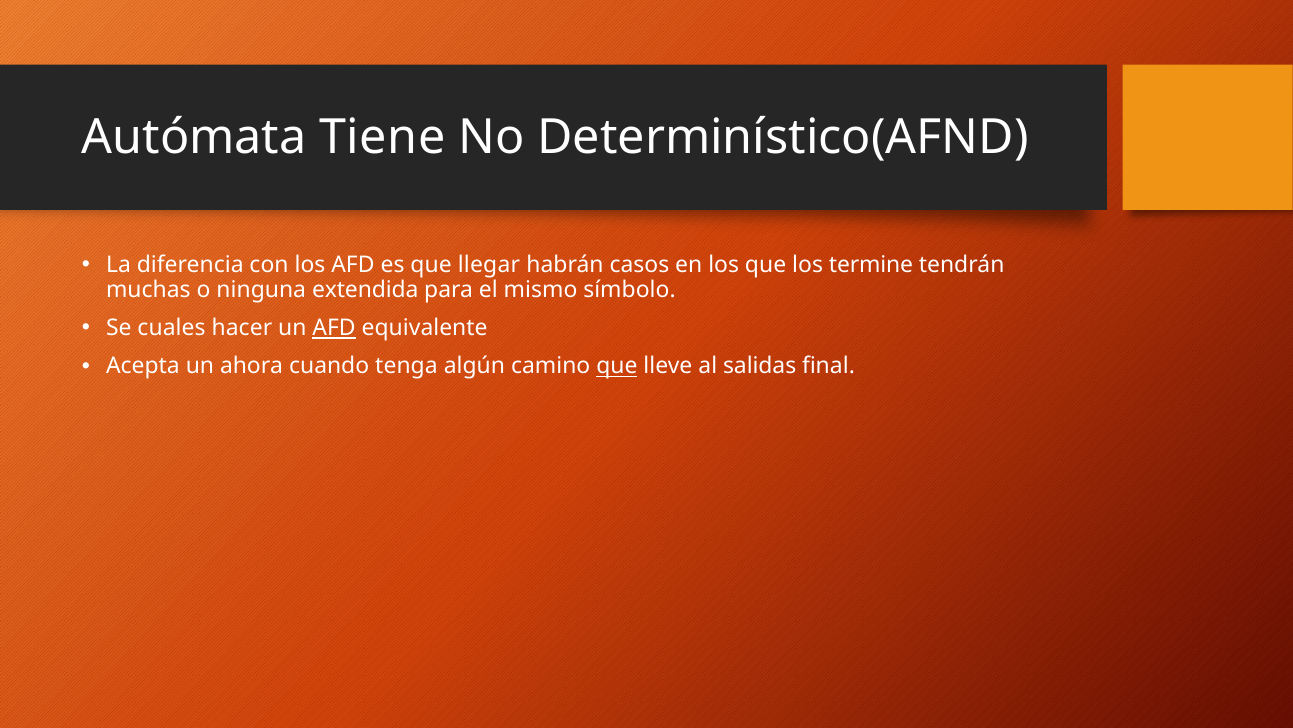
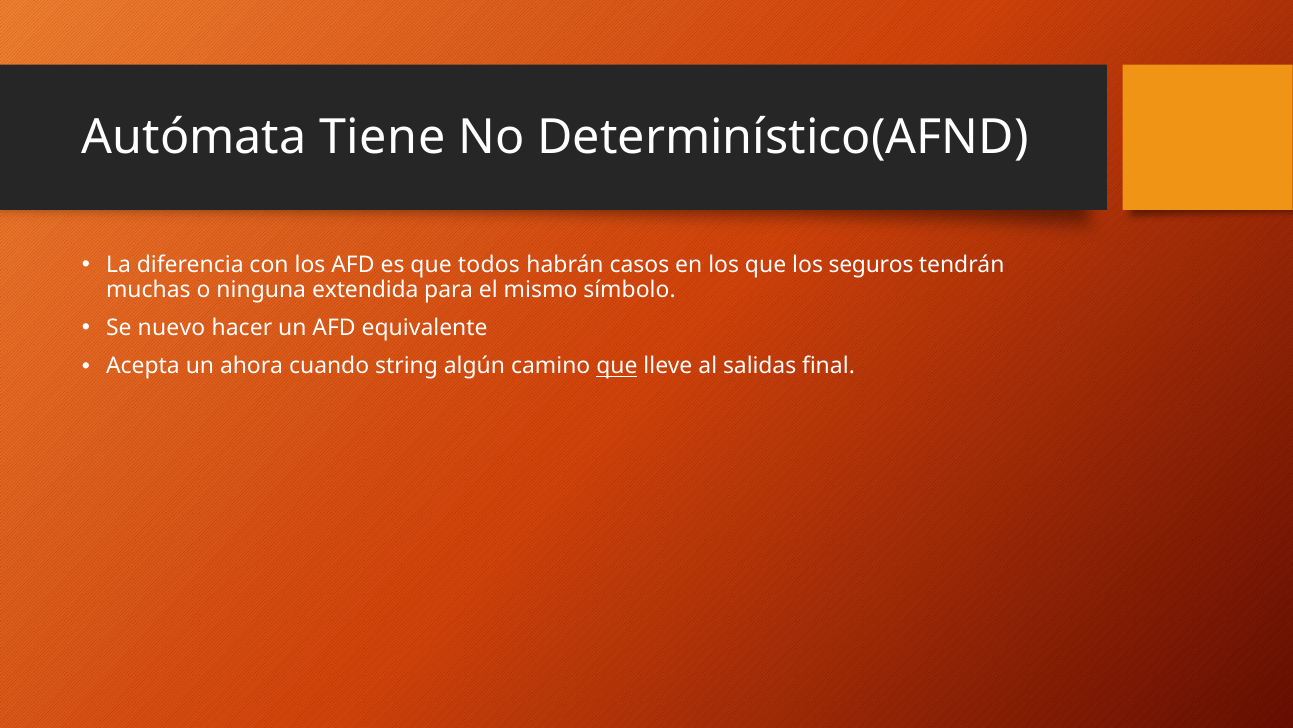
llegar: llegar -> todos (489, 265)
termine: termine -> seguros (871, 265)
cuales: cuales -> nuevo (171, 328)
AFD underline: present -> none (334, 328)
tenga: tenga -> string (407, 366)
